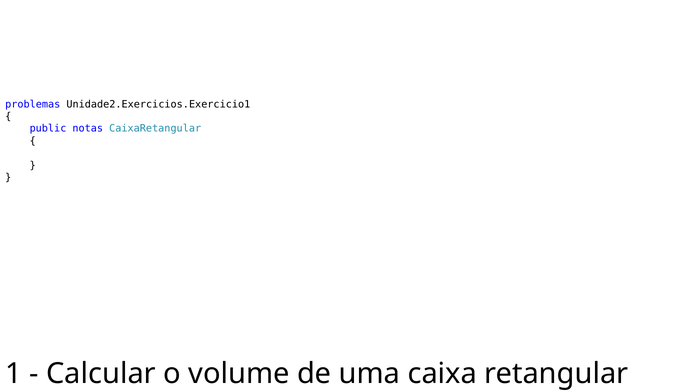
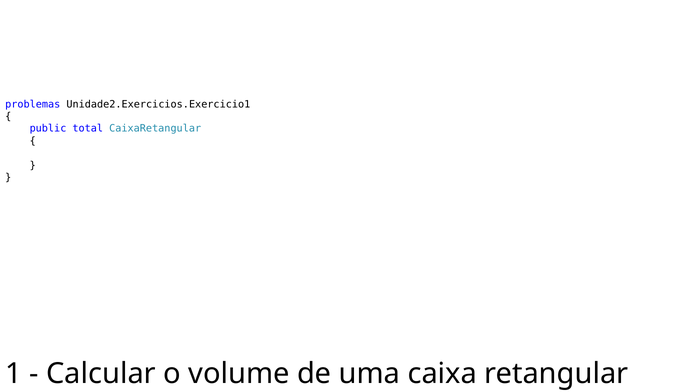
notas: notas -> total (88, 129)
